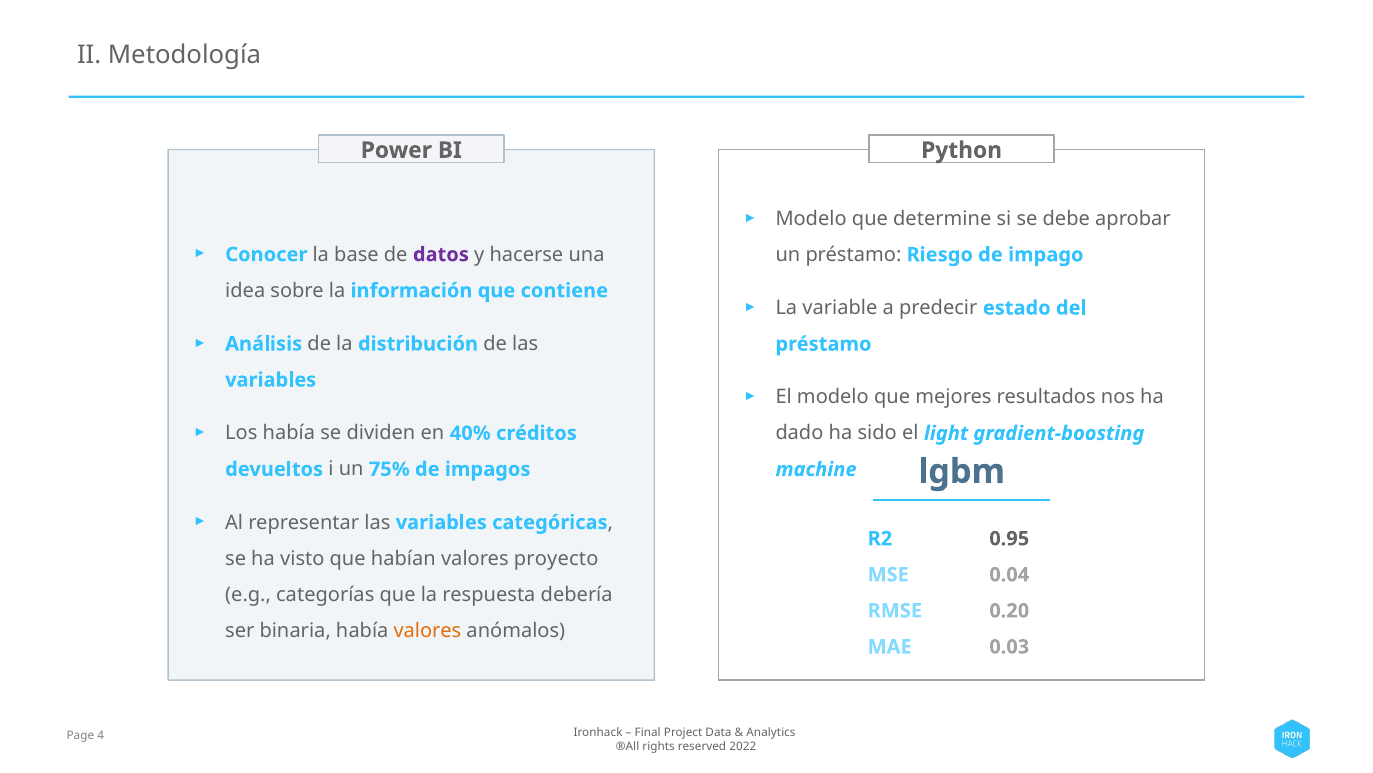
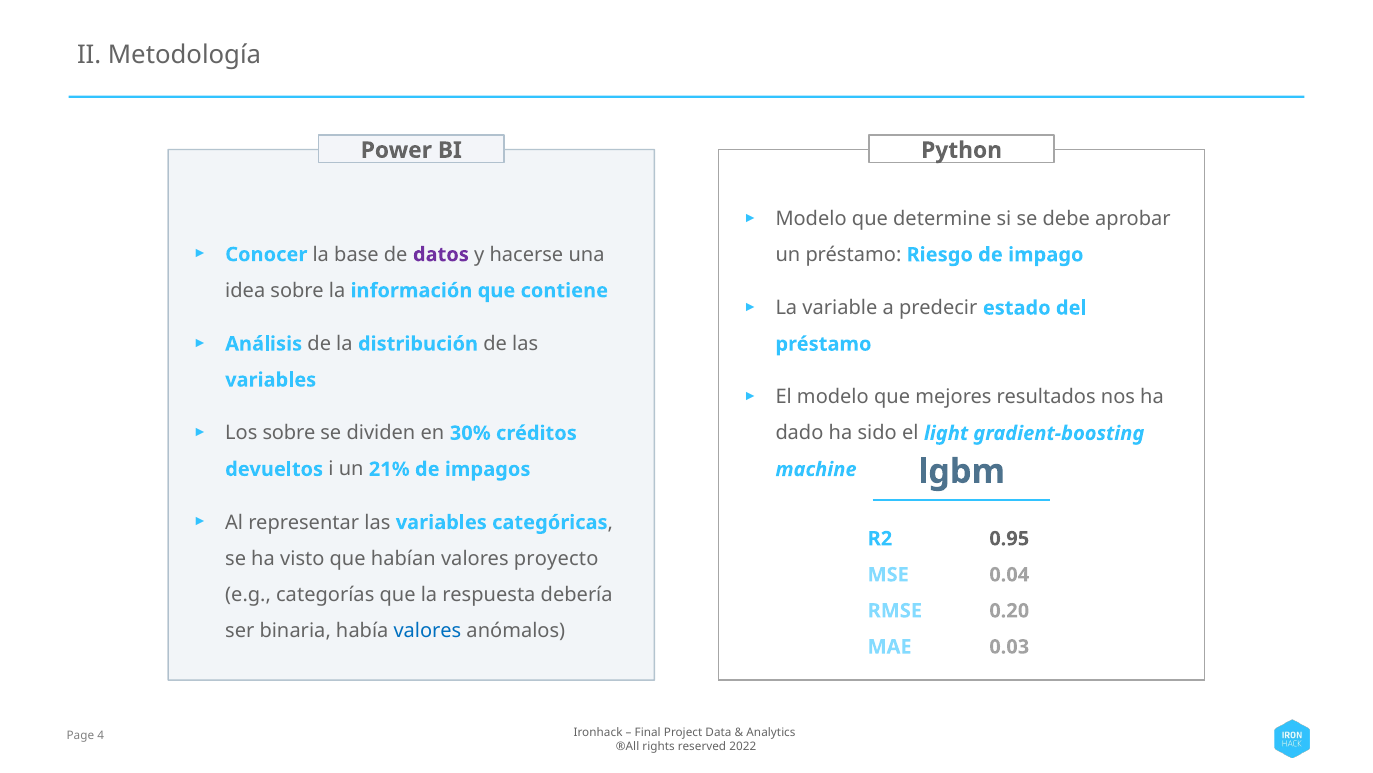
Los había: había -> sobre (289, 433)
40%: 40% -> 30% (470, 433)
75%: 75% -> 21% (389, 469)
valores colour: orange -> blue (427, 630)
